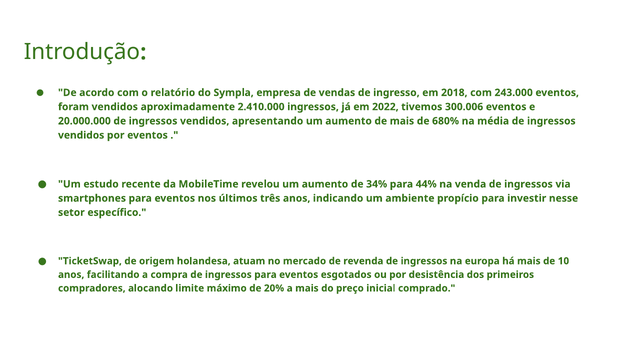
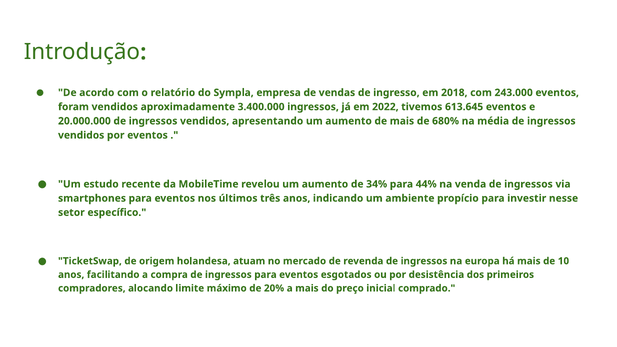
2.410.000: 2.410.000 -> 3.400.000 (261, 107)
300.006: 300.006 -> 613.645 (464, 107)
